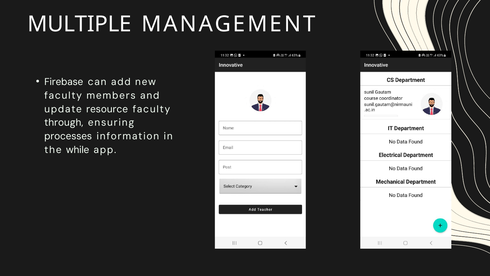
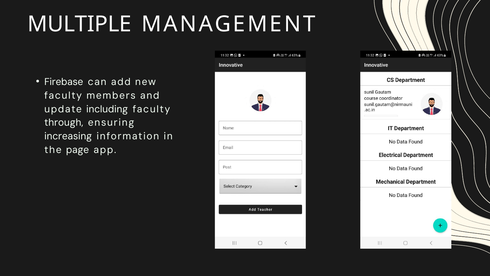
resource: resource -> including (107, 109)
processes: processes -> increasing (68, 136)
while: while -> page (78, 150)
